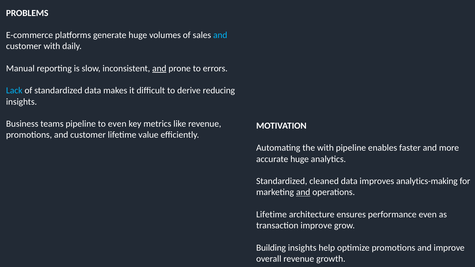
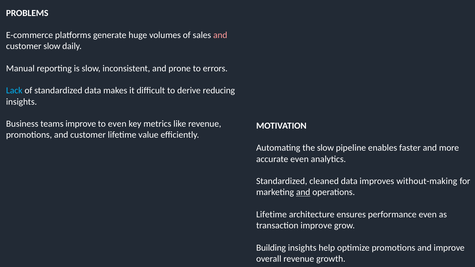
and colour: light blue -> pink (220, 35)
customer with: with -> slow (52, 46)
and underline: present -> none (159, 68)
teams pipeline: pipeline -> improve (81, 124)
the with: with -> slow (325, 148)
accurate huge: huge -> even (300, 159)
analytics-making: analytics-making -> without-making (427, 181)
